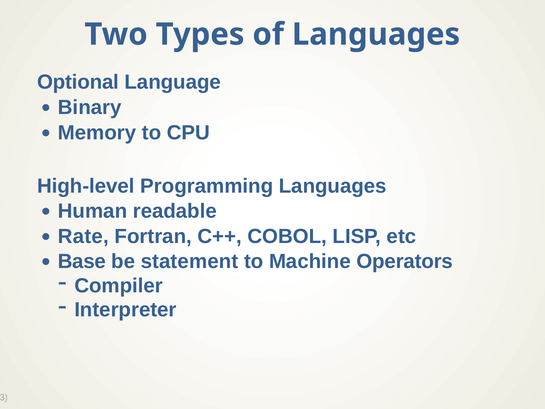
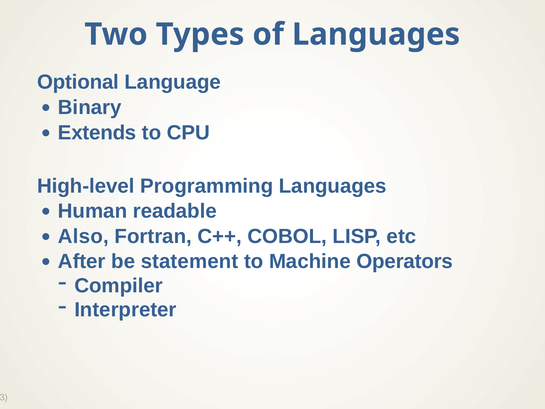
Memory: Memory -> Extends (97, 133)
Rate: Rate -> Also (83, 236)
Base: Base -> After (82, 261)
